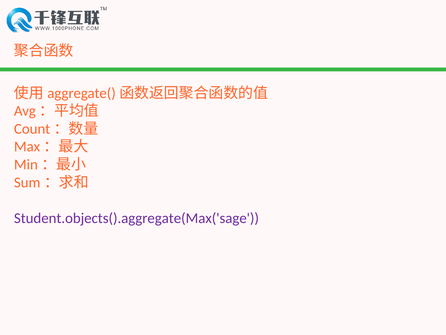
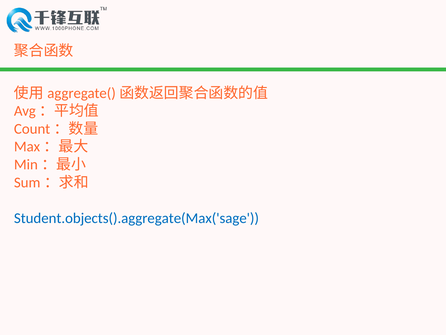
Student.objects().aggregate(Max('sage colour: purple -> blue (136, 218)
